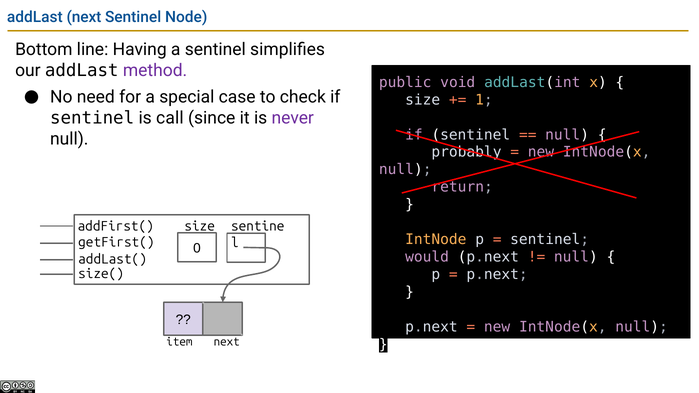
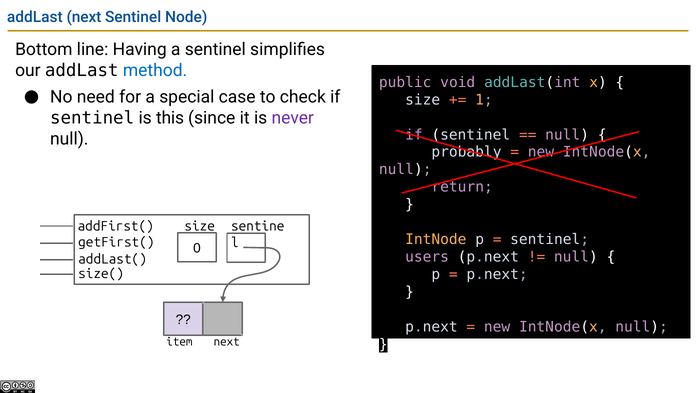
method colour: purple -> blue (155, 70)
call: call -> this (170, 118)
would: would -> users (427, 257)
